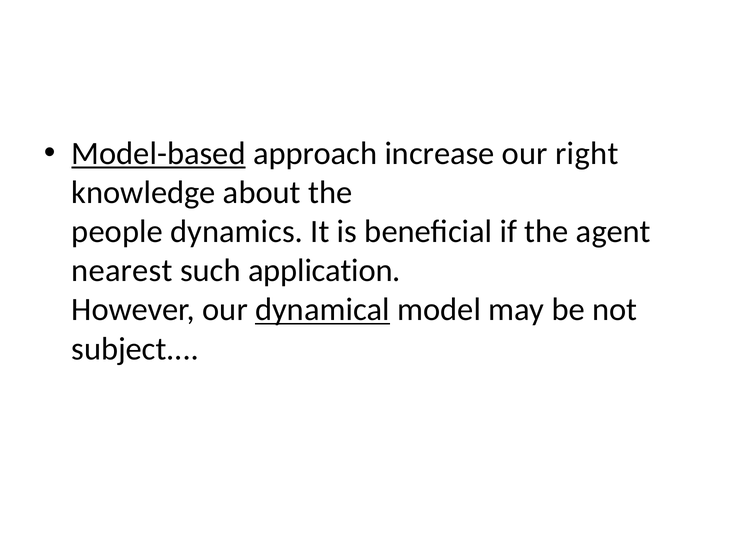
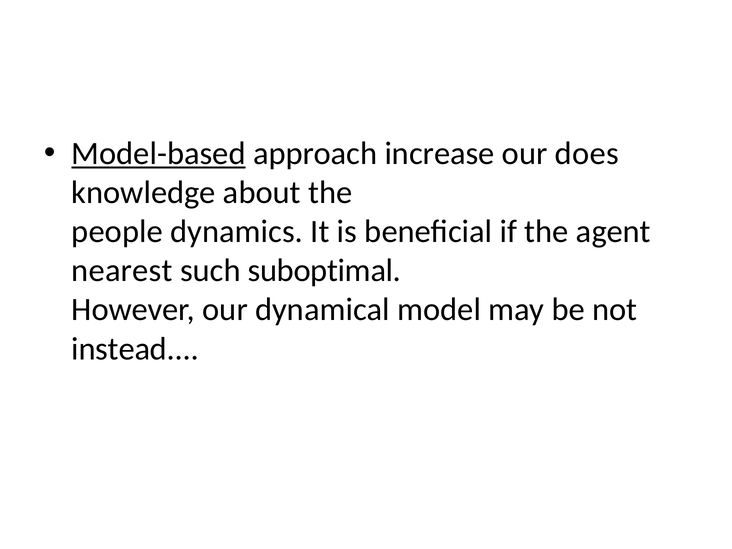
right: right -> does (587, 154)
application: application -> suboptimal (324, 271)
dynamical underline: present -> none (323, 310)
subject: subject -> instead (135, 349)
